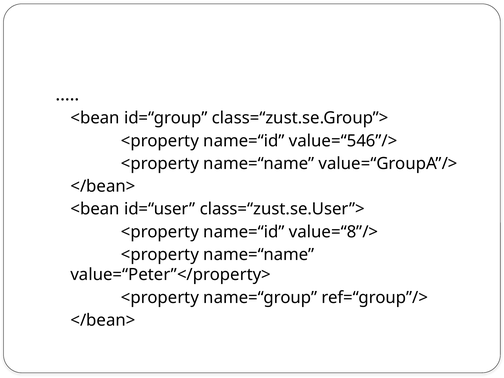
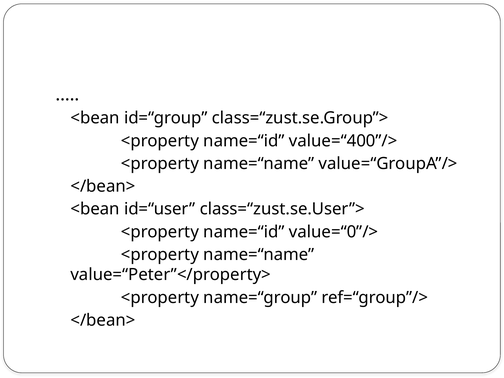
value=“546”/>: value=“546”/> -> value=“400”/> (343, 141)
value=“8”/>: value=“8”/> -> value=“0”/> (334, 232)
